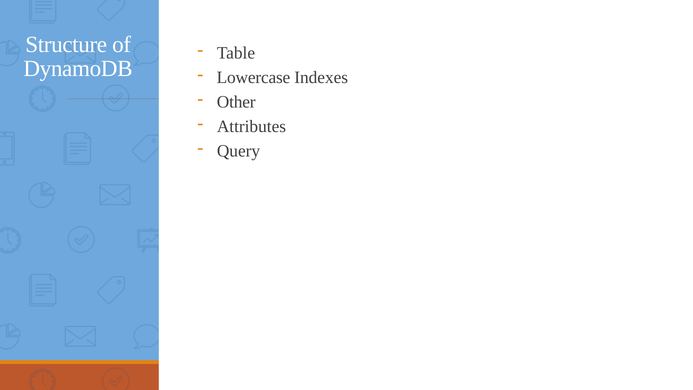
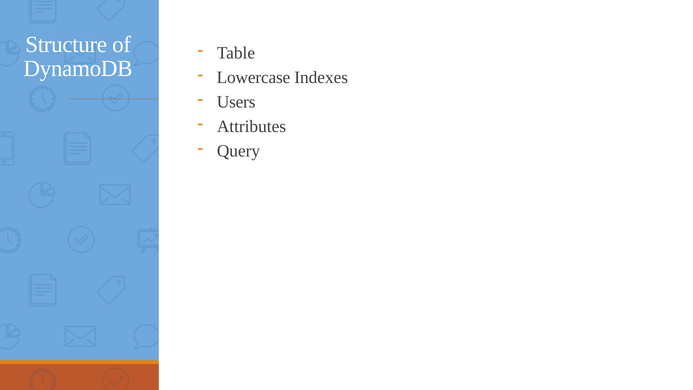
Other: Other -> Users (236, 102)
